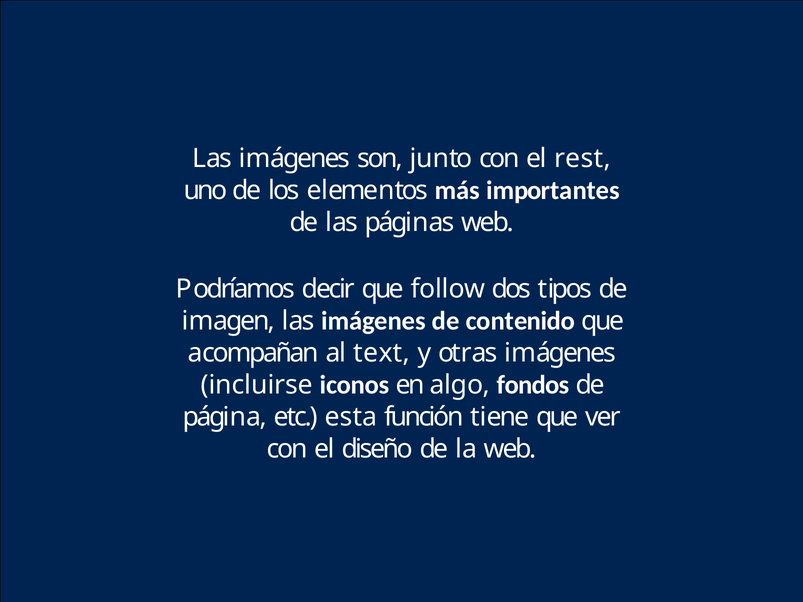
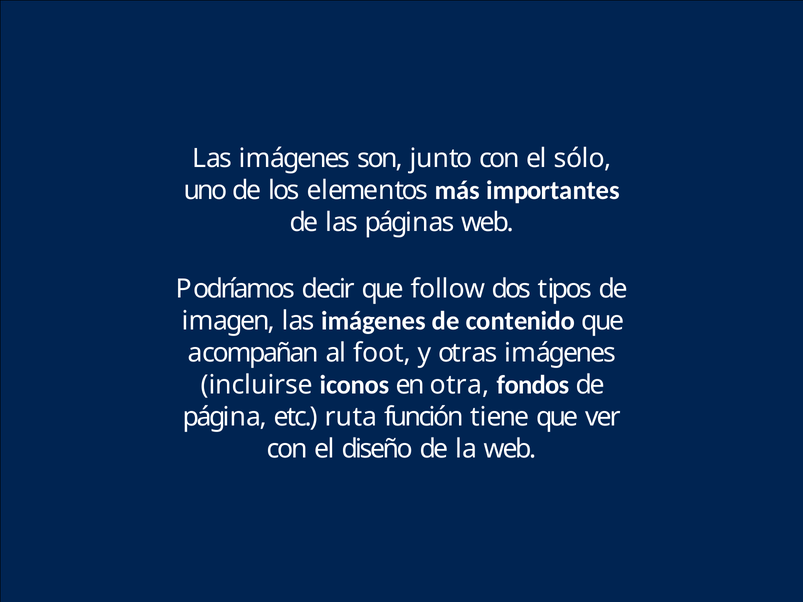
rest: rest -> sólo (583, 159)
text: text -> foot (382, 353)
algo: algo -> otra (460, 385)
esta: esta -> ruta (351, 417)
